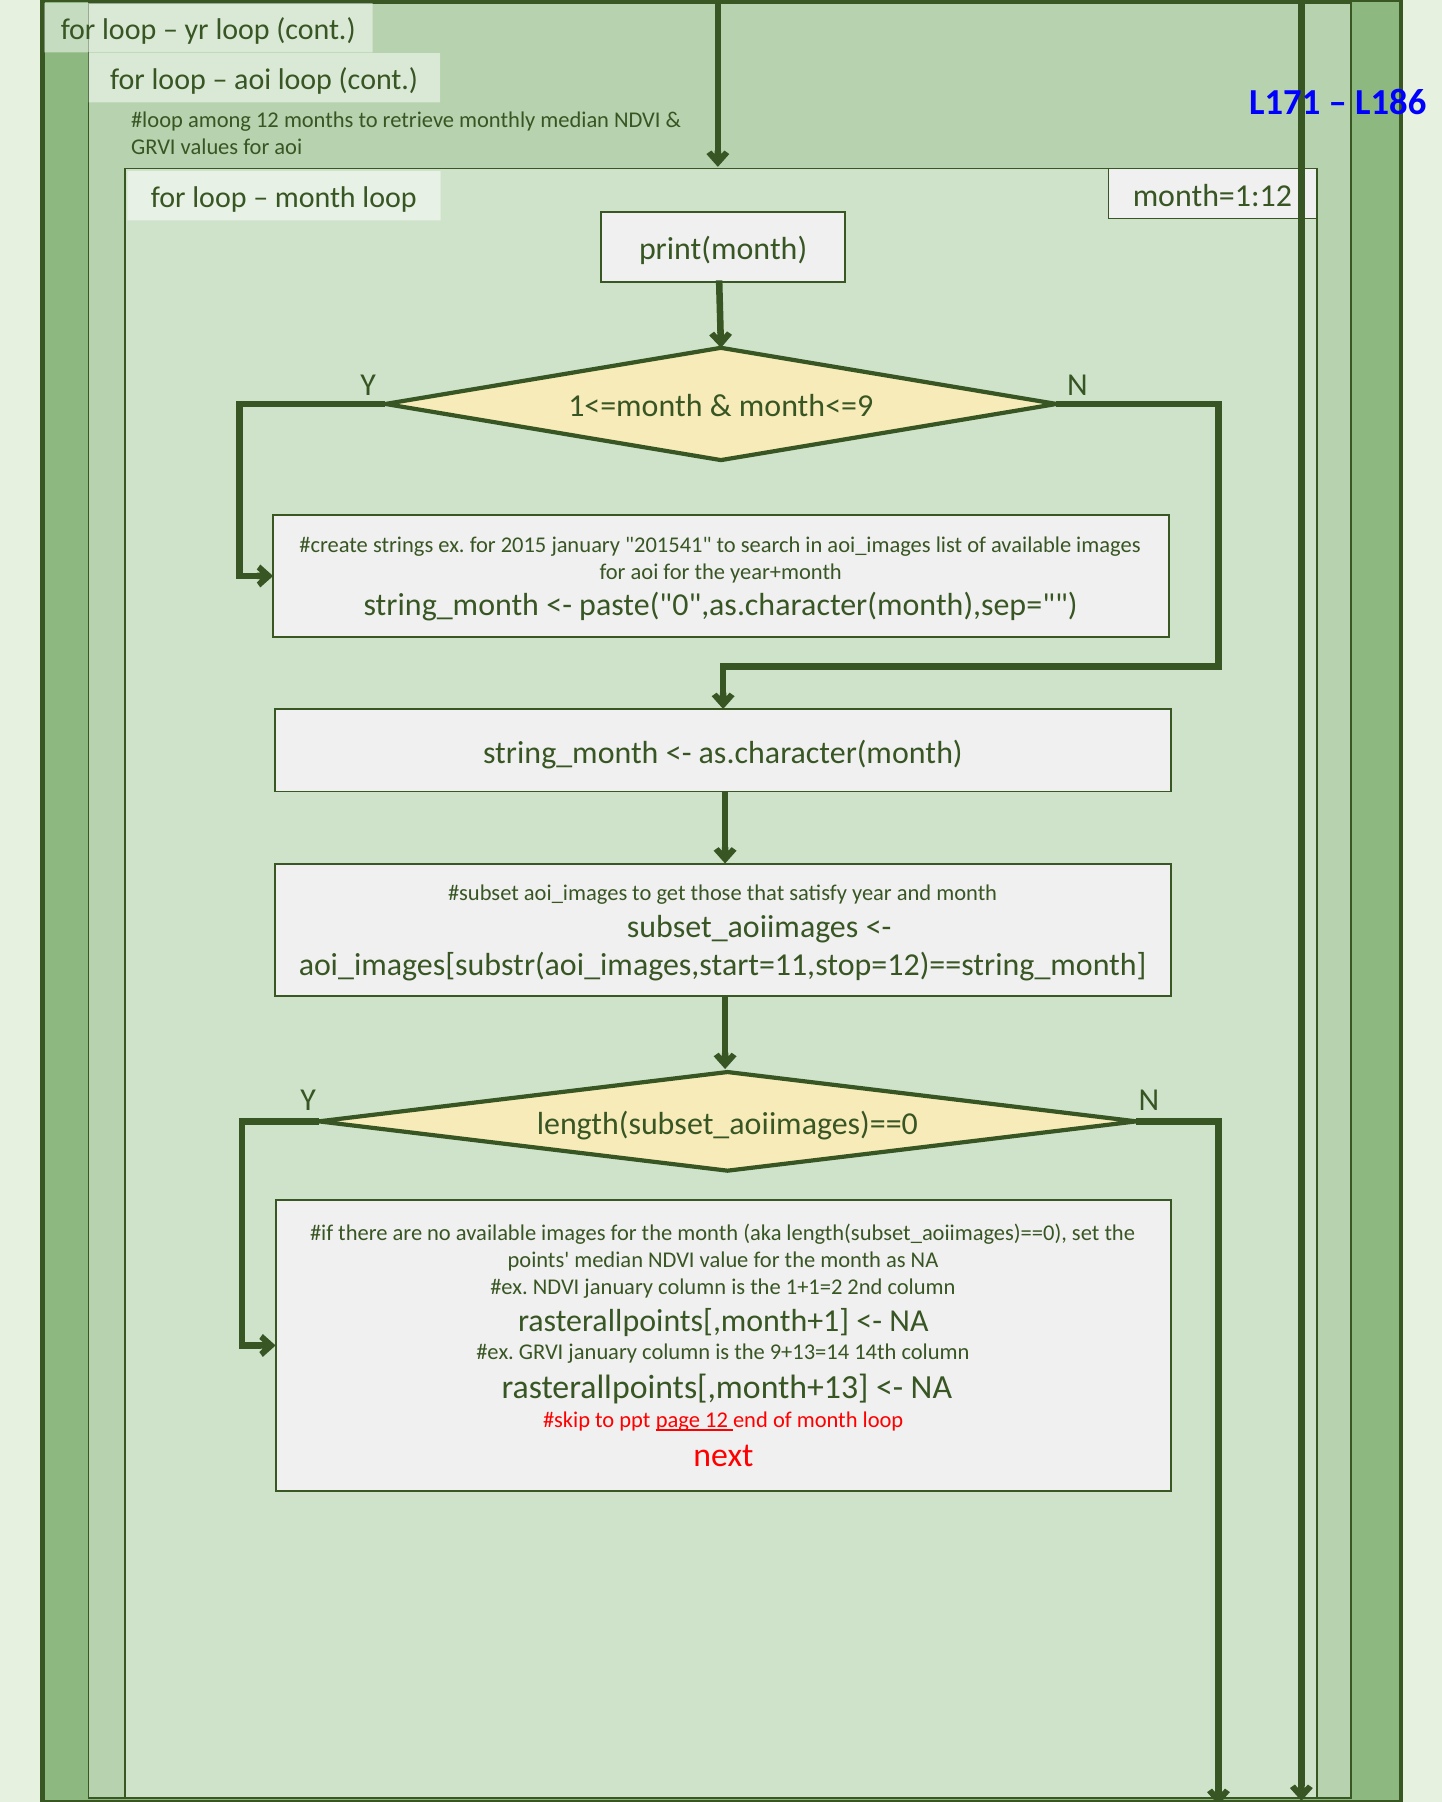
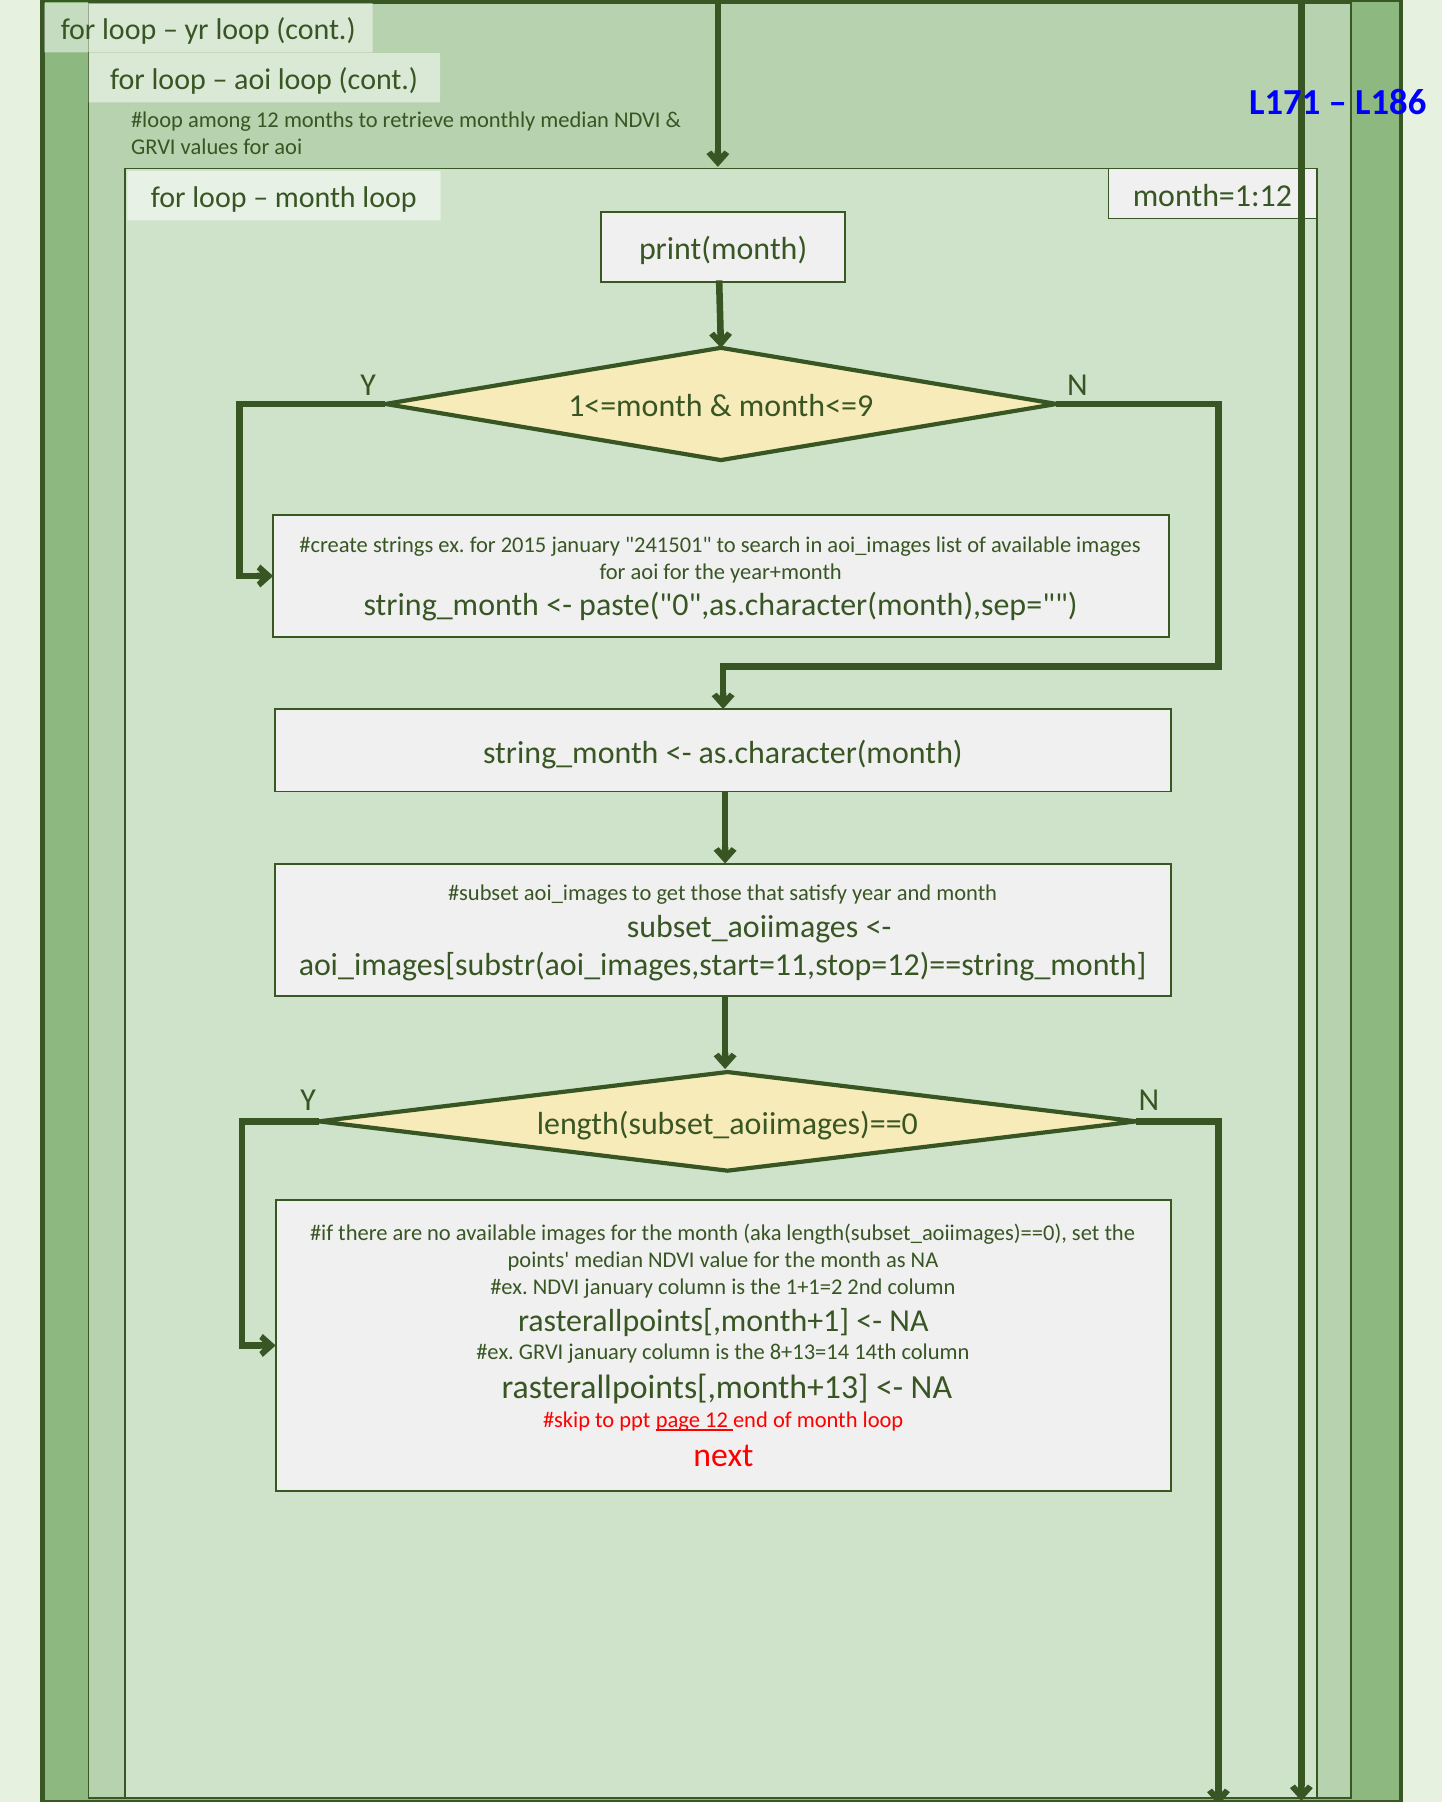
201541: 201541 -> 241501 (668, 545)
9+13=14: 9+13=14 -> 8+13=14 (810, 1352)
